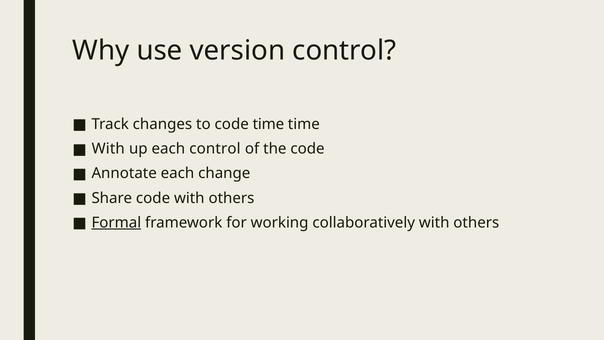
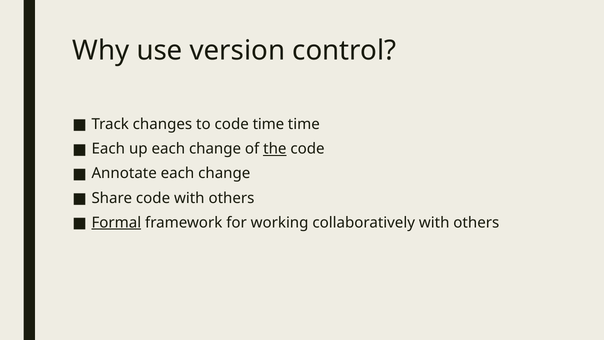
With: With -> Each (108, 149)
up each control: control -> change (215, 149)
the underline: none -> present (275, 149)
